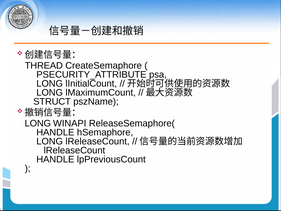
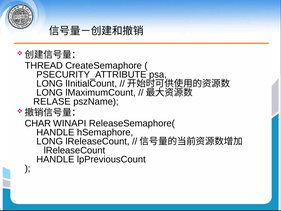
STRUCT: STRUCT -> RELASE (52, 102)
LONG: LONG -> CHAR (38, 123)
